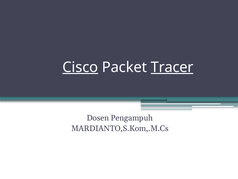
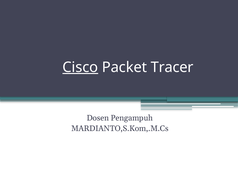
Tracer underline: present -> none (172, 67)
